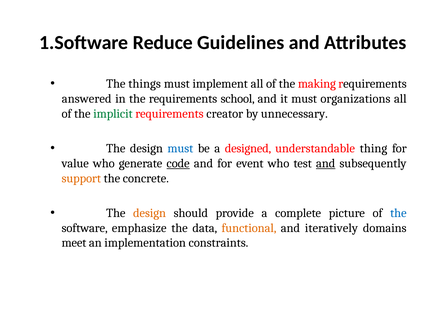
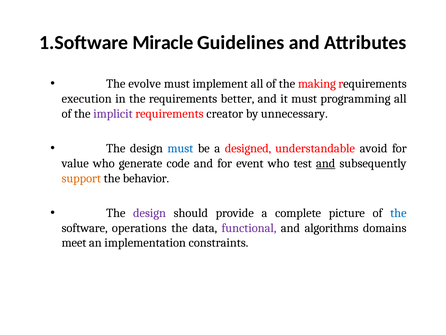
Reduce: Reduce -> Miracle (163, 43)
things: things -> evolve (145, 84)
answered: answered -> execution (87, 99)
school: school -> better (238, 99)
organizations: organizations -> programming (355, 99)
implicit colour: green -> purple (113, 114)
thing: thing -> avoid (374, 148)
code underline: present -> none (178, 163)
concrete: concrete -> behavior (146, 178)
design colour: orange -> purple (150, 213)
emphasize: emphasize -> operations (139, 228)
functional colour: orange -> purple (249, 228)
iteratively: iteratively -> algorithms (332, 228)
